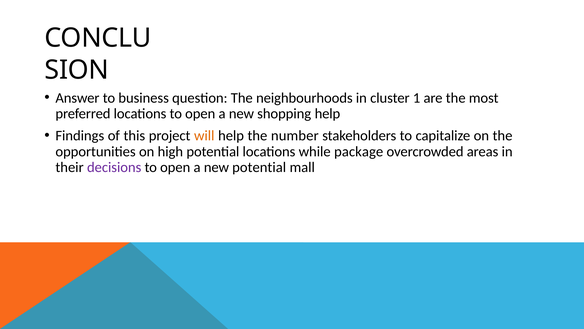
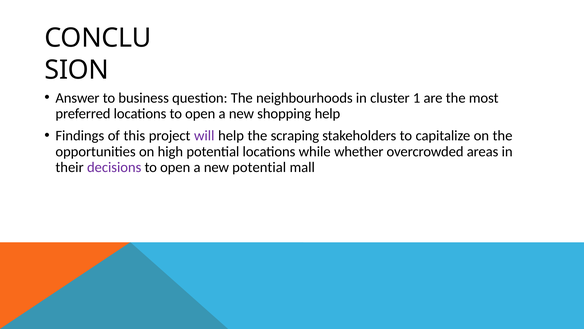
will colour: orange -> purple (204, 136)
number: number -> scraping (295, 136)
package: package -> whether (359, 151)
